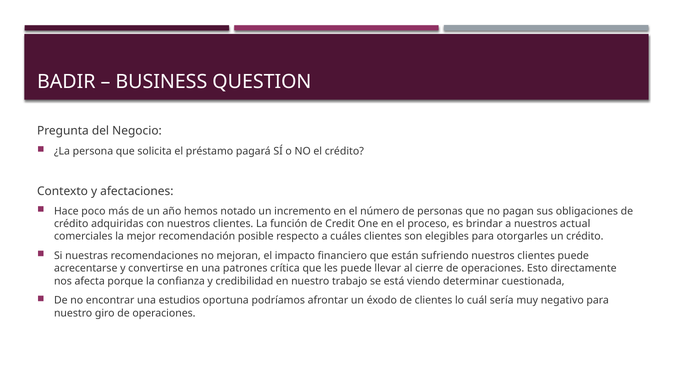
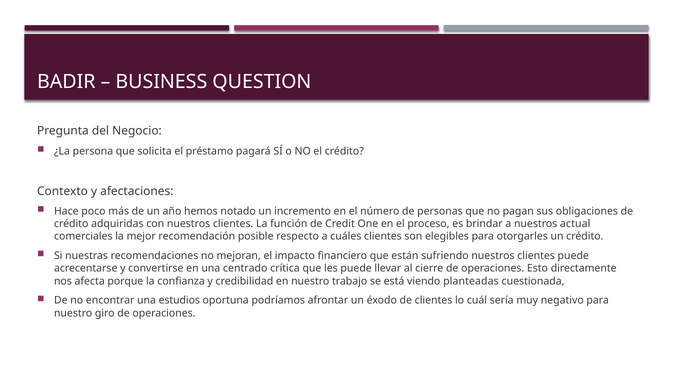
patrones: patrones -> centrado (245, 268)
determinar: determinar -> planteadas (471, 281)
